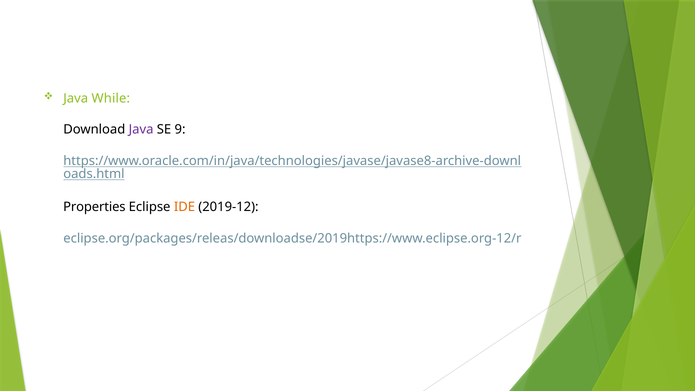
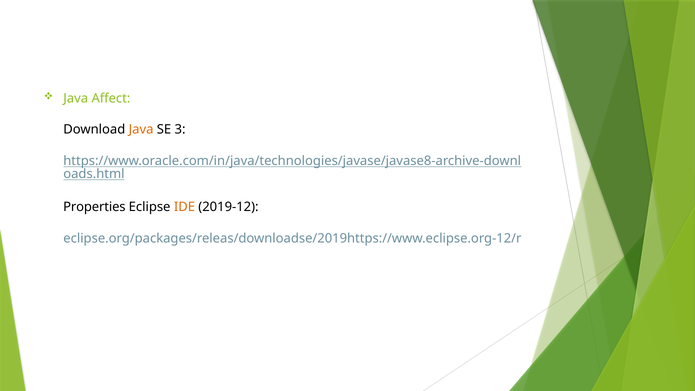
While: While -> Affect (111, 98)
Java colour: purple -> orange (141, 129)
9: 9 -> 3 (180, 129)
